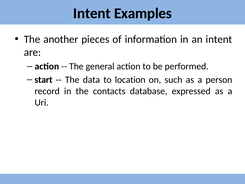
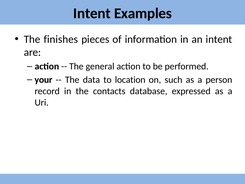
another: another -> finishes (61, 39)
start: start -> your (43, 80)
